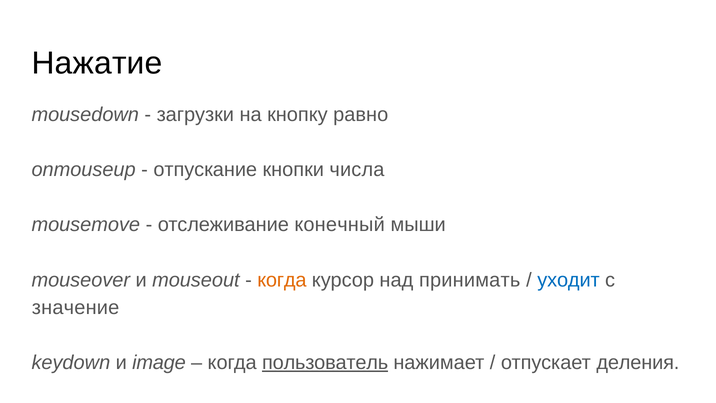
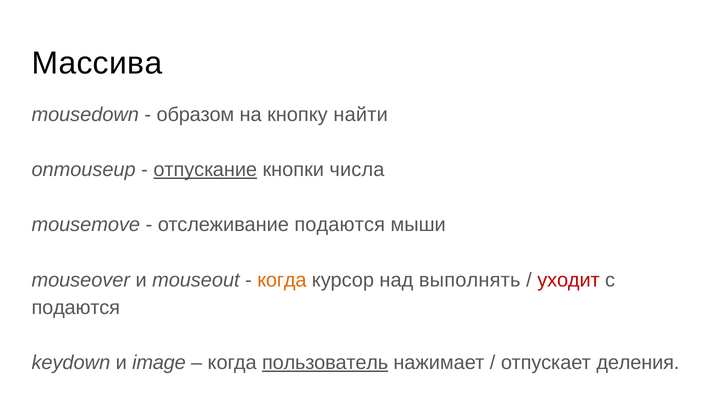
Нажатие: Нажатие -> Массива (97, 63)
загрузки: загрузки -> образом (195, 114)
равно: равно -> найти (361, 114)
отпускание underline: none -> present (205, 170)
отслеживание конечный: конечный -> подаются (340, 225)
принимать: принимать -> выполнять (470, 280)
уходит colour: blue -> red (568, 280)
значение: значение -> подаются (76, 307)
